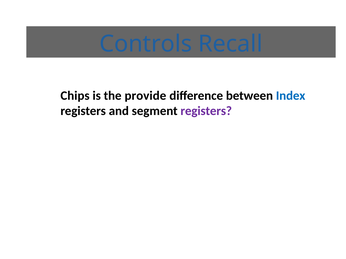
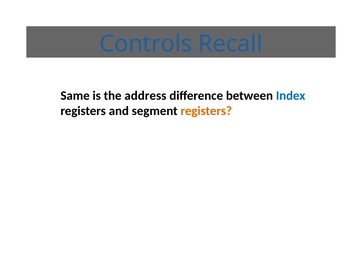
Chips: Chips -> Same (75, 96)
provide: provide -> address (145, 96)
registers colour: purple -> orange (206, 111)
